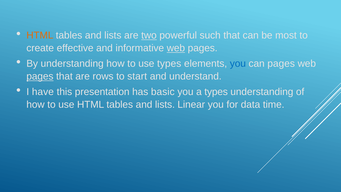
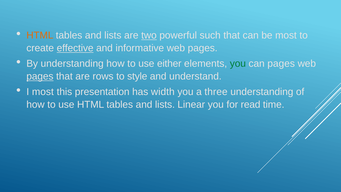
effective underline: none -> present (75, 48)
web underline: present -> none (176, 48)
use types: types -> either (169, 64)
you colour: blue -> green (238, 64)
start: start -> style (137, 76)
I have: have -> most (43, 92)
basic: basic -> width (163, 92)
a types: types -> three (216, 92)
data: data -> read (251, 105)
